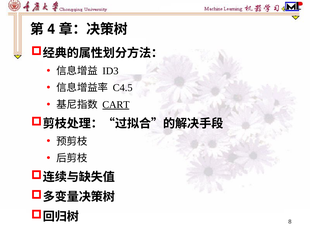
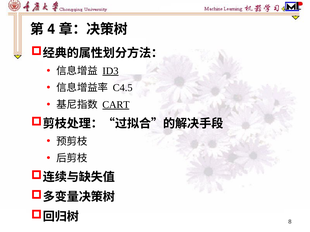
ID3 underline: none -> present (110, 71)
